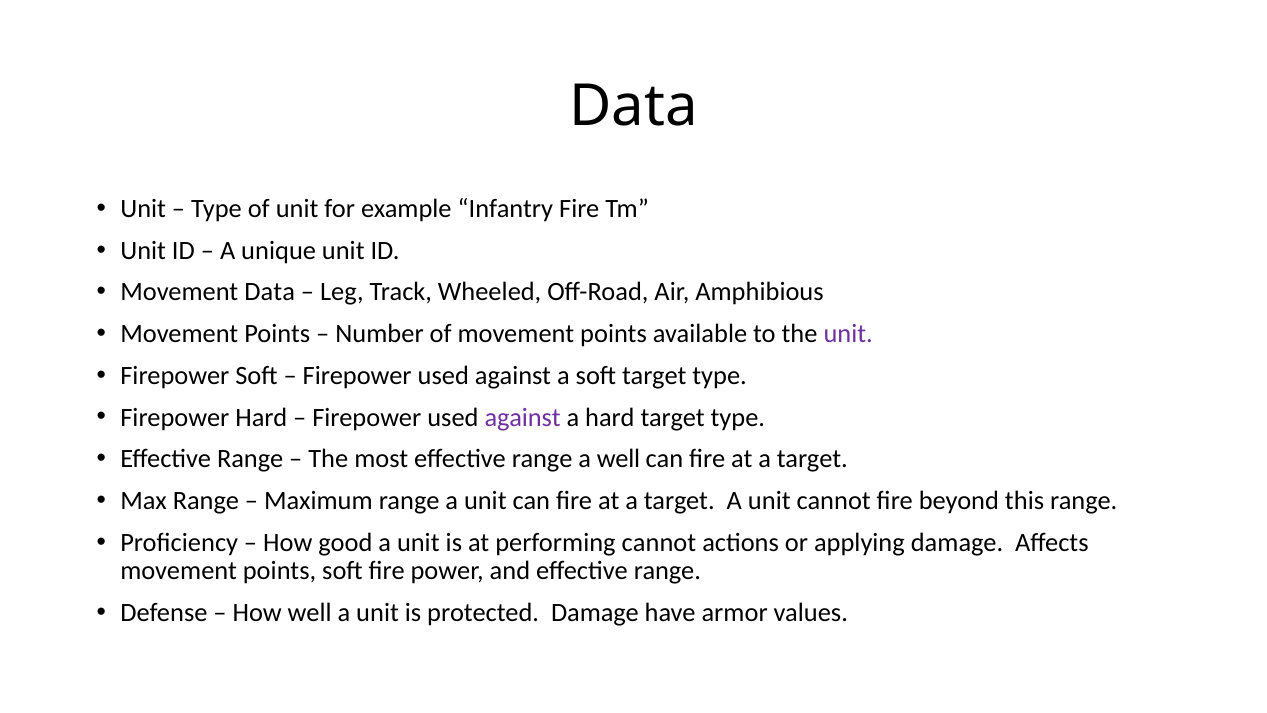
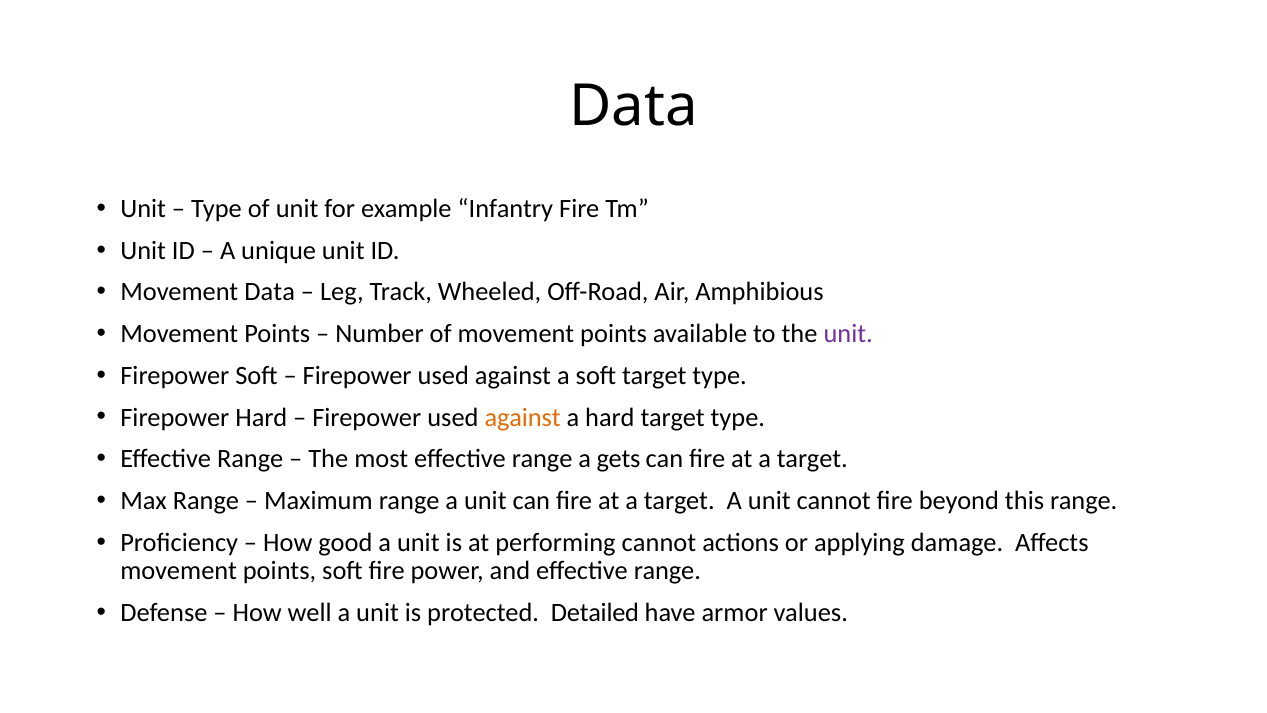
against colour: purple -> orange (523, 417)
a well: well -> gets (618, 459)
protected Damage: Damage -> Detailed (595, 612)
